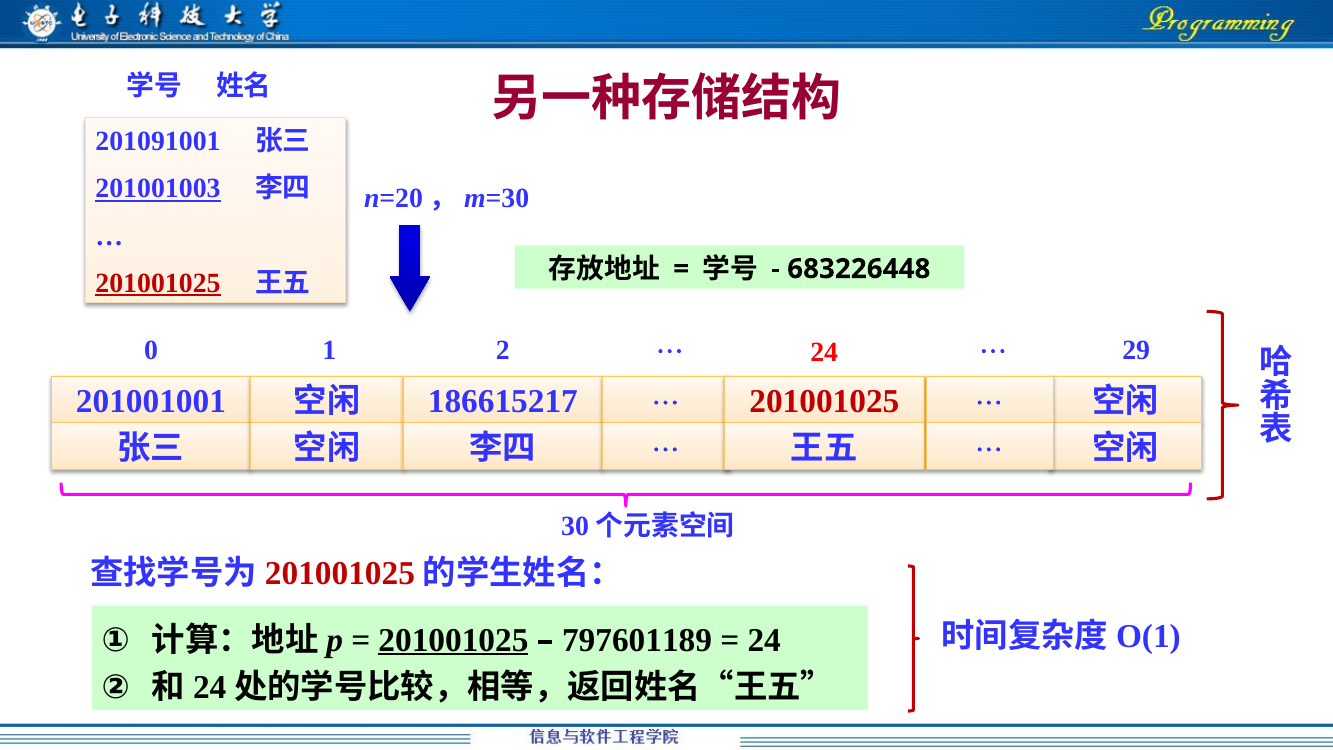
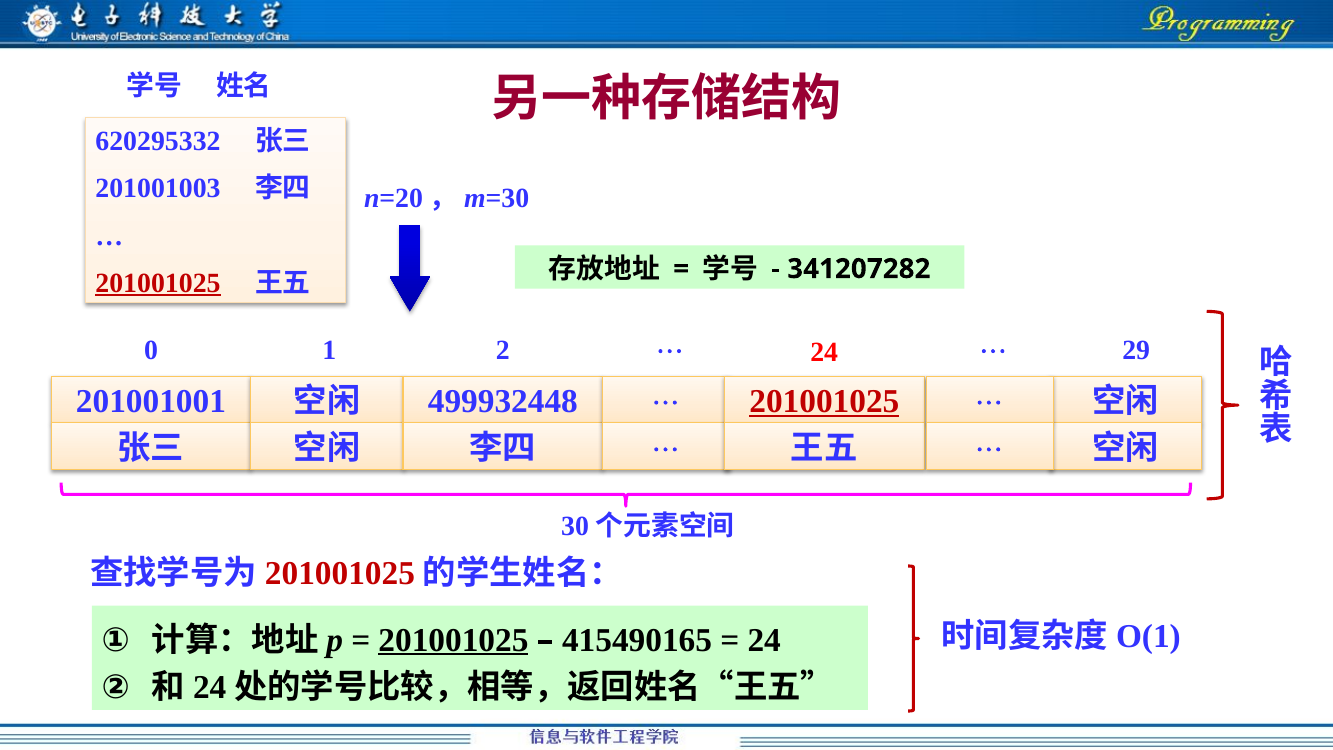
201091001: 201091001 -> 620295332 (158, 141)
201001003 underline: present -> none (158, 189)
683226448: 683226448 -> 341207282 (859, 269)
186615217: 186615217 -> 499932448 (503, 402)
201001025 underline: none -> present (824, 402)
797601189: 797601189 -> 415490165 (637, 640)
